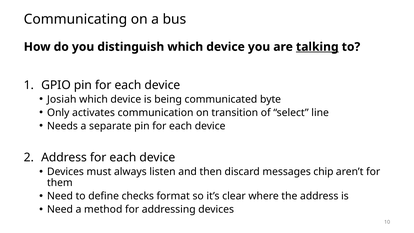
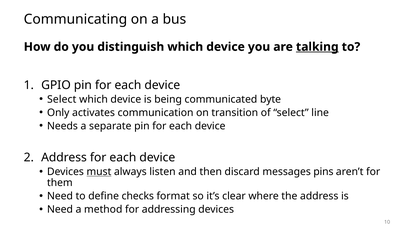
Josiah: Josiah -> Select (62, 99)
must underline: none -> present (99, 172)
chip: chip -> pins (323, 172)
